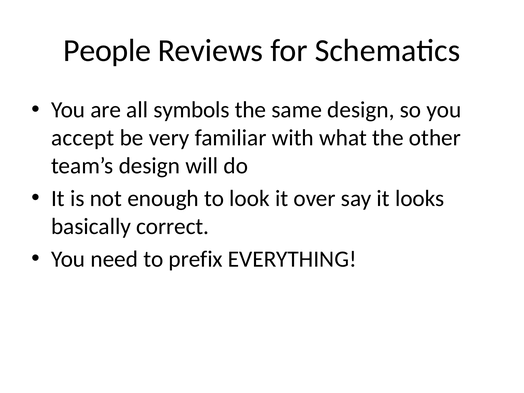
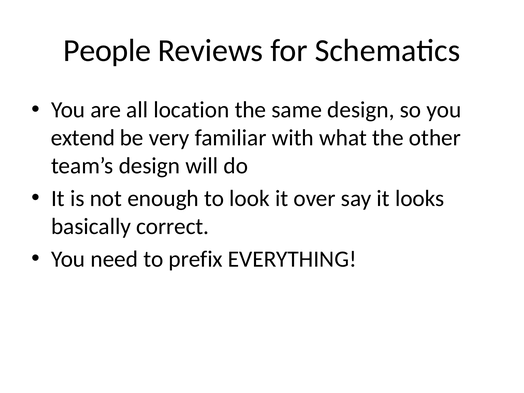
symbols: symbols -> location (191, 110)
accept: accept -> extend (83, 138)
